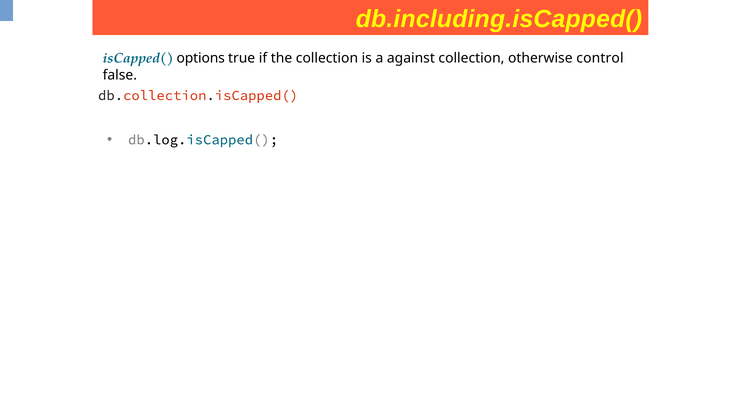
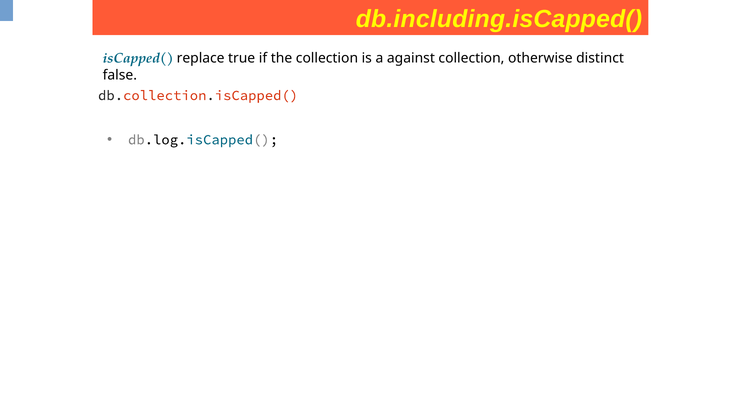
options: options -> replace (201, 58)
control: control -> distinct (600, 58)
